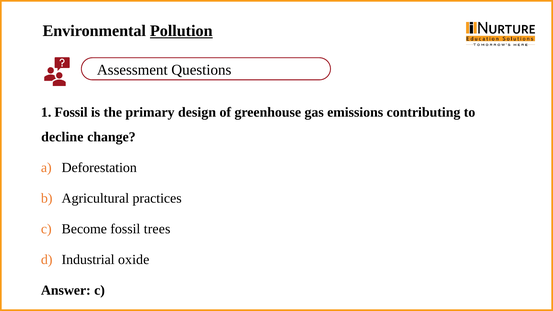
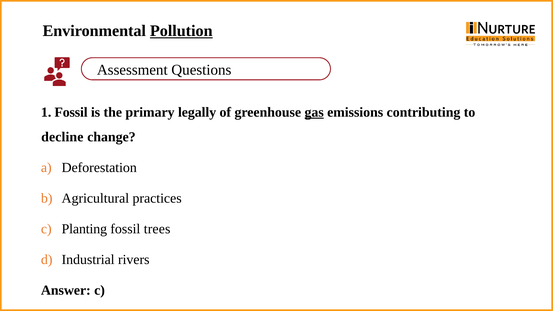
design: design -> legally (197, 112)
gas underline: none -> present (314, 112)
Become: Become -> Planting (84, 229)
oxide: oxide -> rivers (134, 260)
